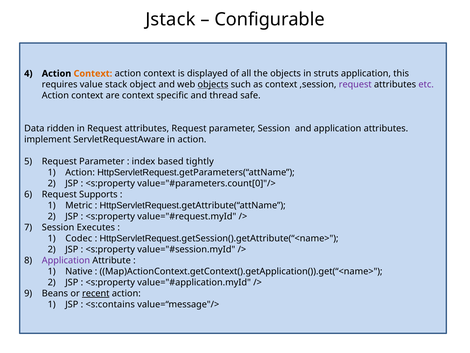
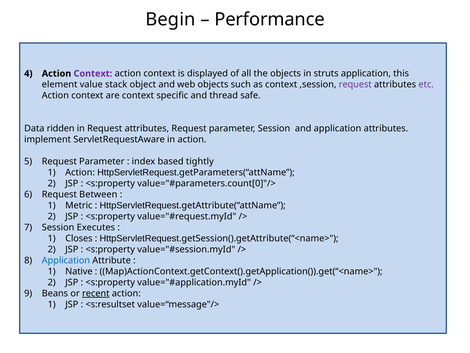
Jstack: Jstack -> Begin (170, 20)
Configurable: Configurable -> Performance (270, 20)
Context colour: orange -> purple (93, 73)
requires: requires -> element (60, 84)
objects underline: present -> none (213, 84)
Supports: Supports -> Between (98, 194)
Codec: Codec -> Closes (79, 238)
Application colour: purple -> blue (66, 260)
<s:contains: <s:contains -> <s:resultset (110, 304)
